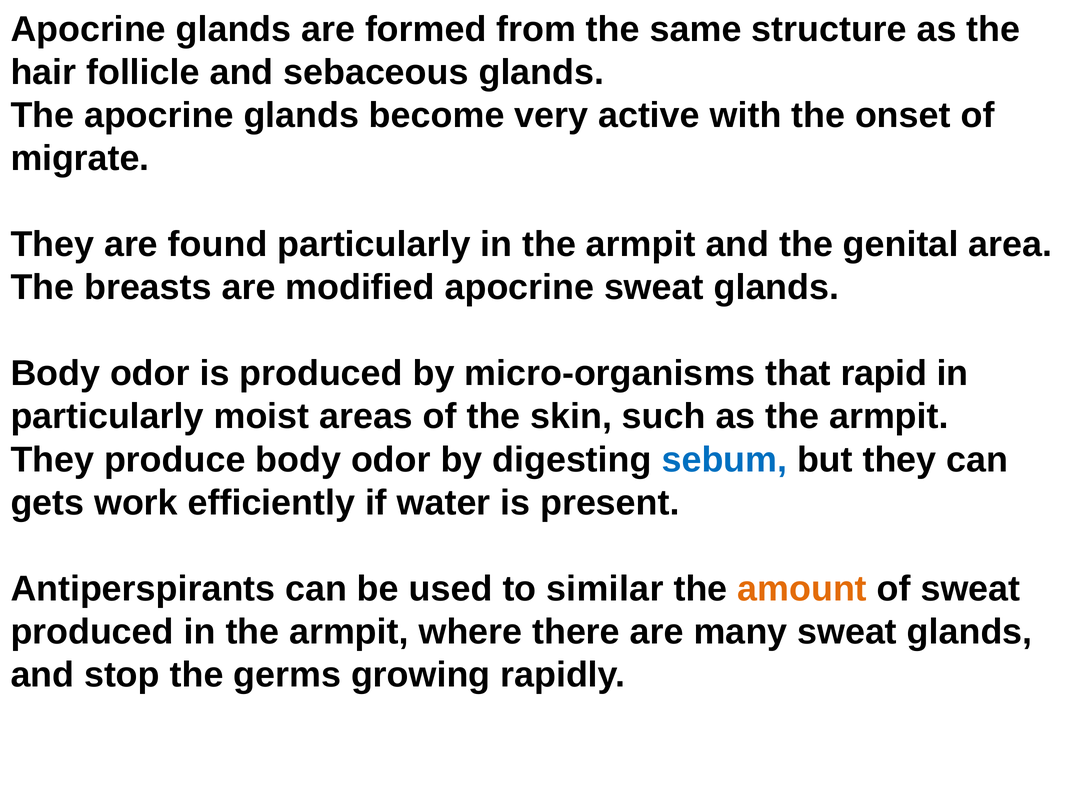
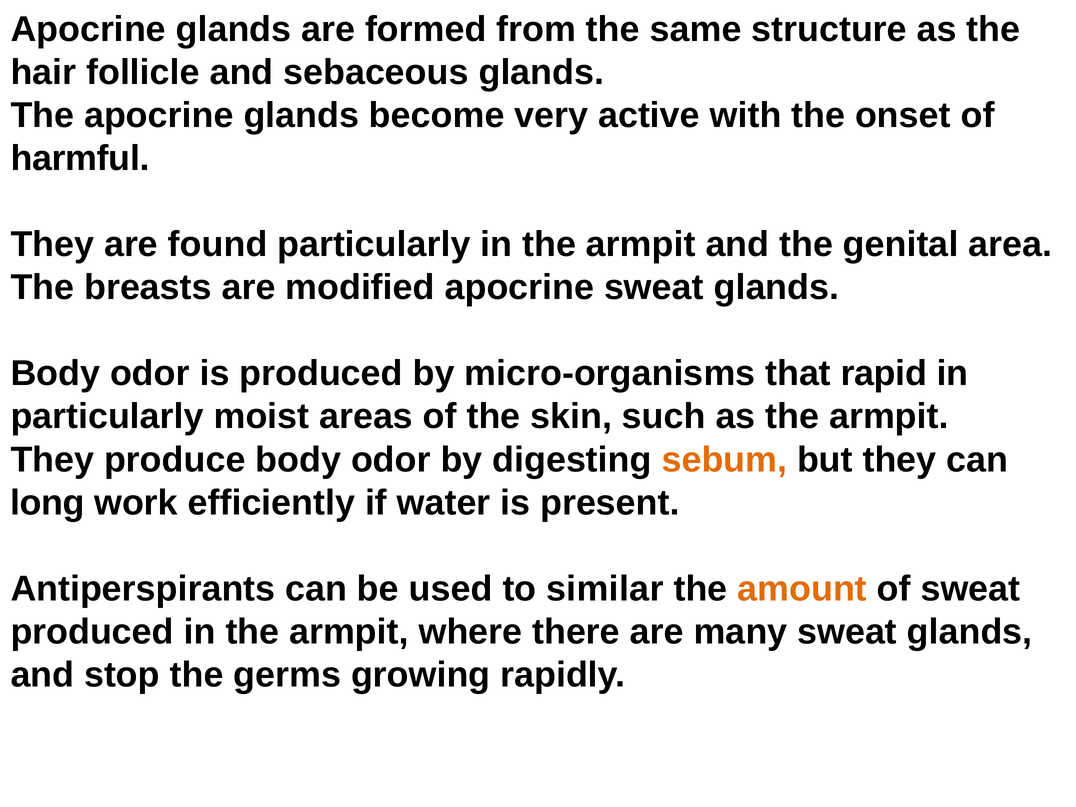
migrate: migrate -> harmful (80, 158)
sebum colour: blue -> orange (724, 460)
gets: gets -> long (48, 503)
